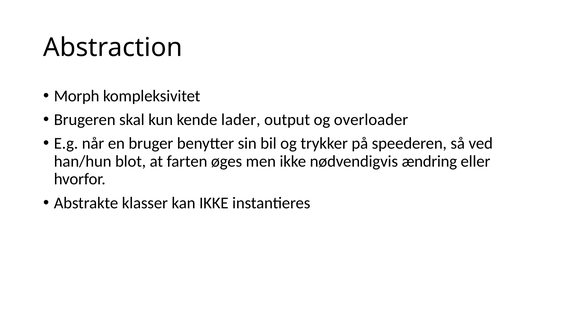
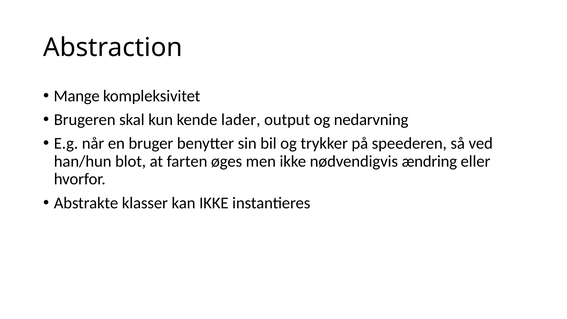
Morph: Morph -> Mange (77, 96)
overloader: overloader -> nedarvning (371, 120)
